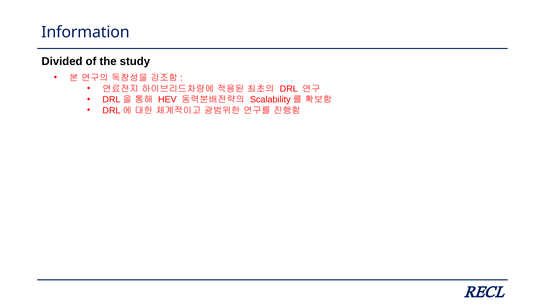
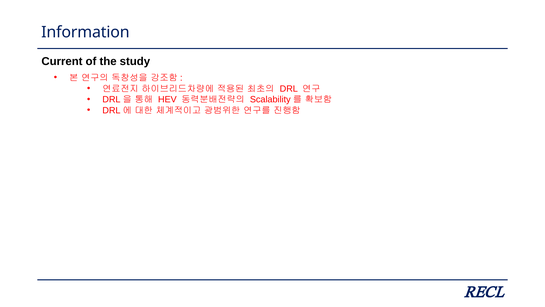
Divided: Divided -> Current (62, 61)
